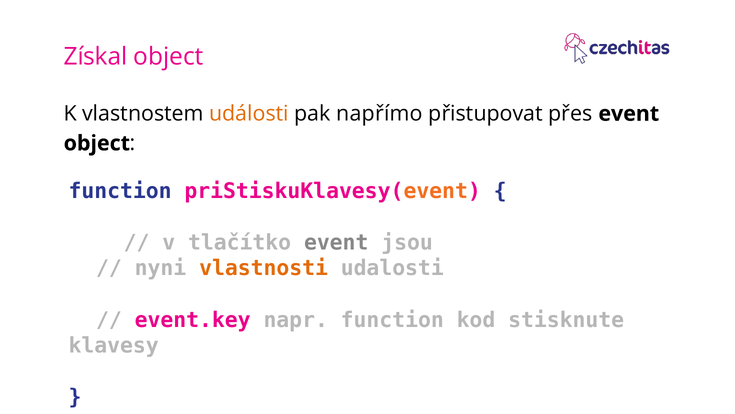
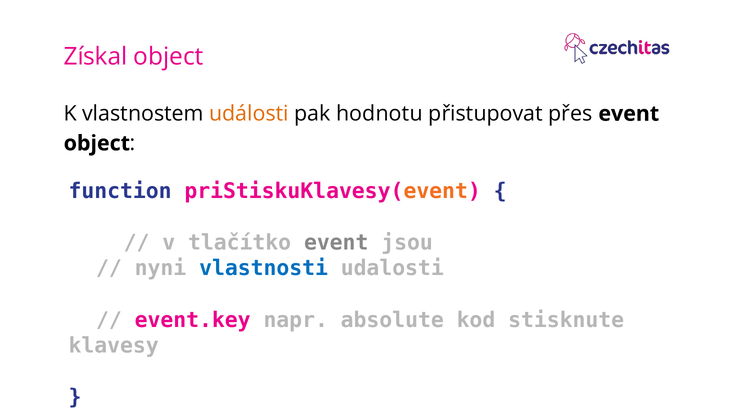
napřímo: napřímo -> hodnotu (379, 114)
vlastnosti colour: orange -> blue (264, 268)
napr function: function -> absolute (392, 319)
